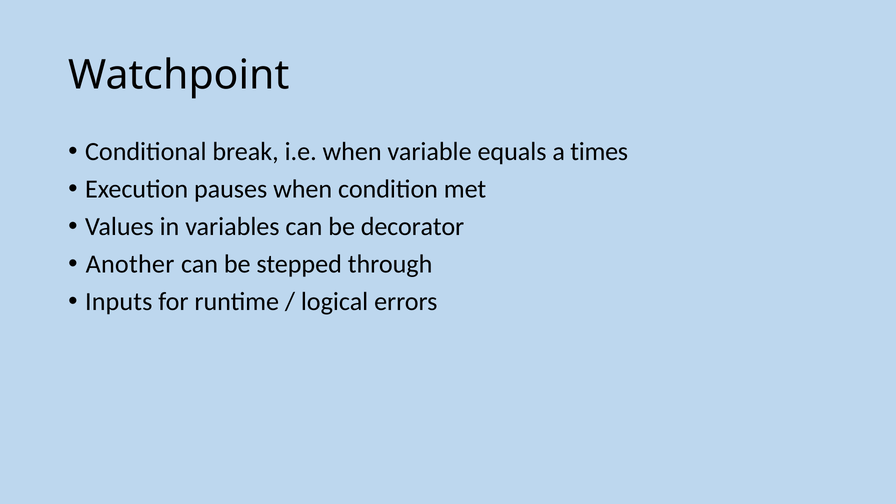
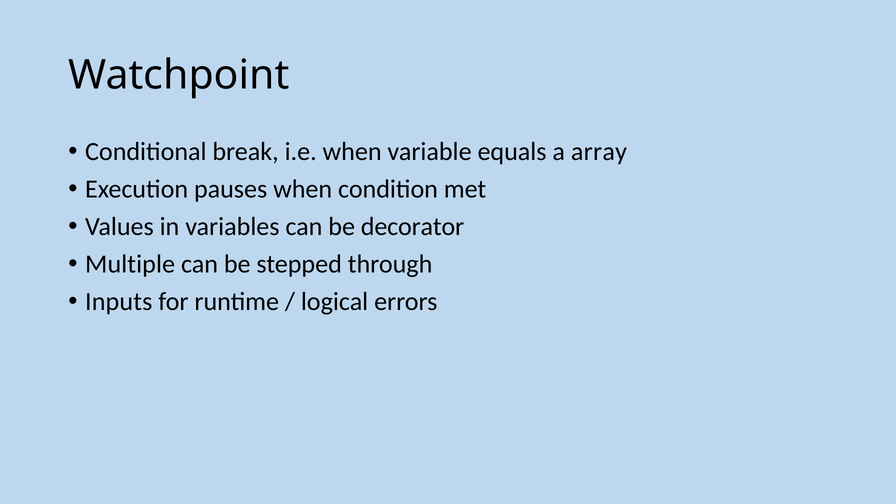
times: times -> array (599, 151)
Another: Another -> Multiple (130, 264)
